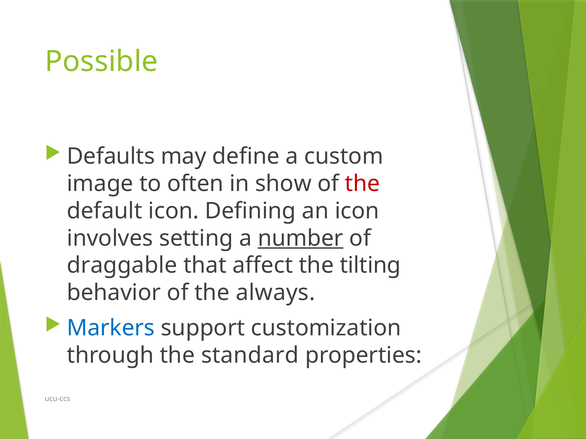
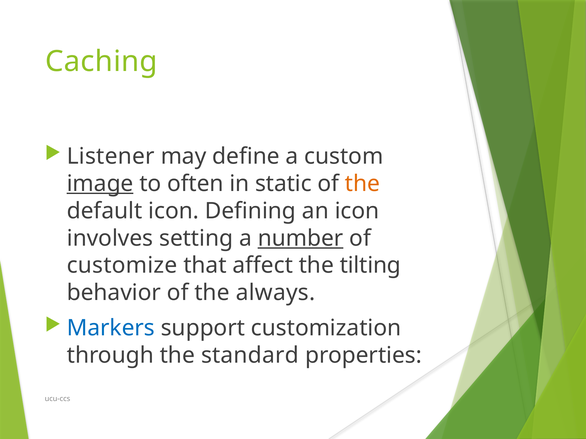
Possible: Possible -> Caching (101, 62)
Defaults: Defaults -> Listener (111, 157)
image underline: none -> present (100, 184)
show: show -> static (283, 184)
the colour: red -> orange (363, 184)
draggable: draggable -> customize (122, 266)
